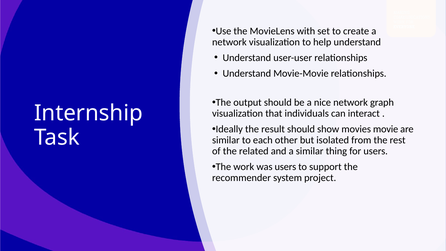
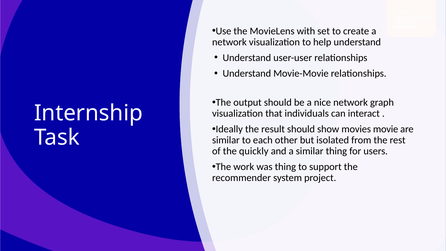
related: related -> quickly (254, 151)
was users: users -> thing (285, 167)
